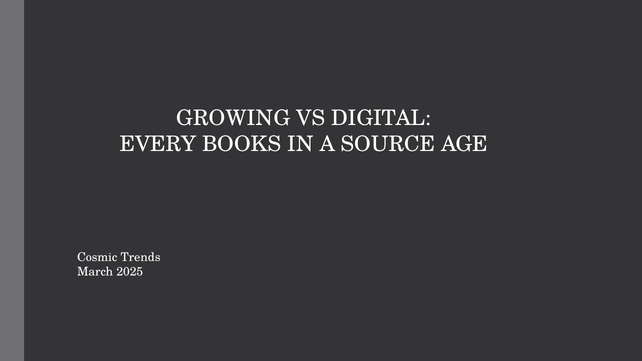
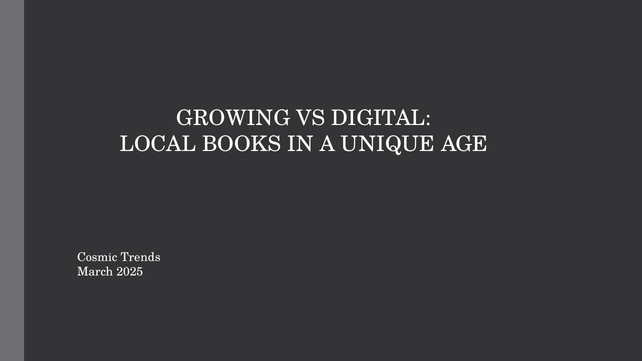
EVERY: EVERY -> LOCAL (158, 144)
SOURCE: SOURCE -> UNIQUE (388, 144)
